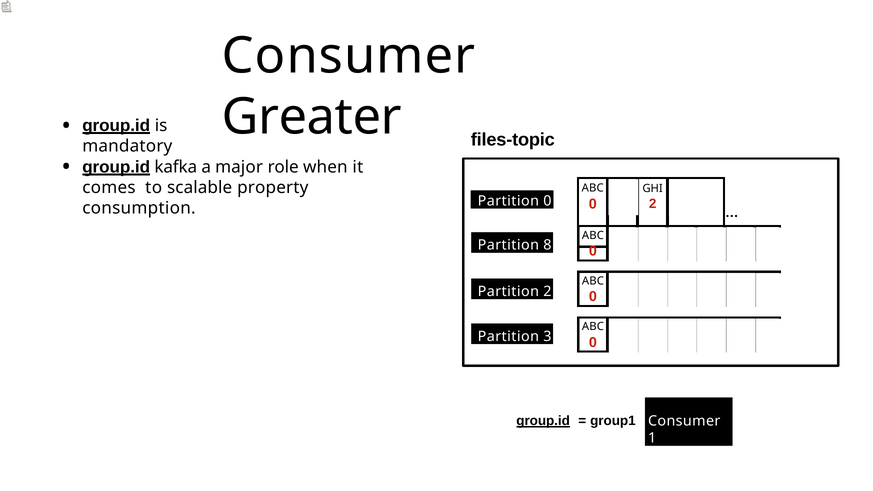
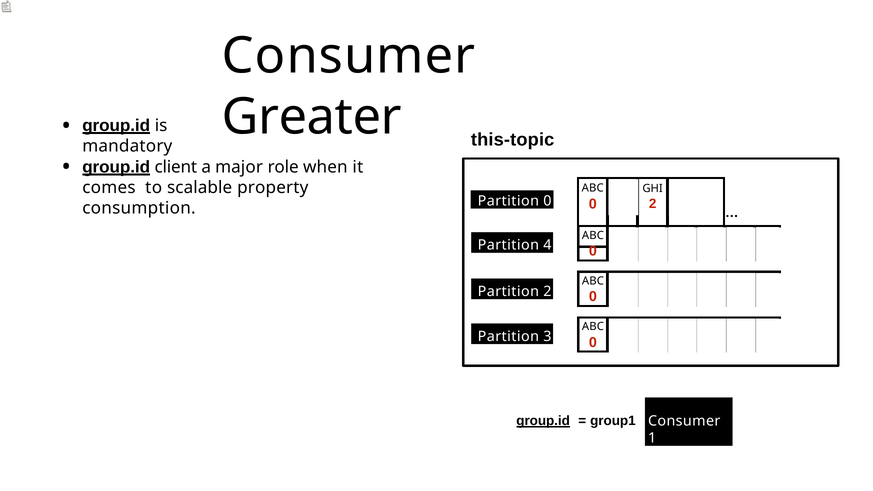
files-topic: files-topic -> this-topic (513, 140)
kafka: kafka -> client (176, 167)
Partition 8: 8 -> 4 (547, 245)
